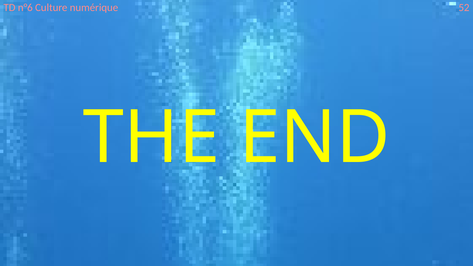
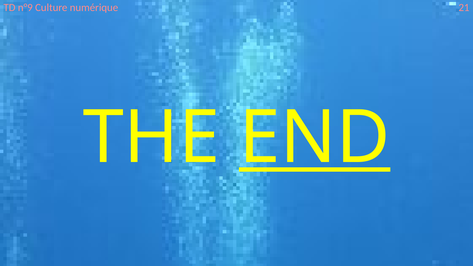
n°6: n°6 -> n°9 (25, 8)
52: 52 -> 21 (464, 8)
END underline: none -> present (315, 138)
